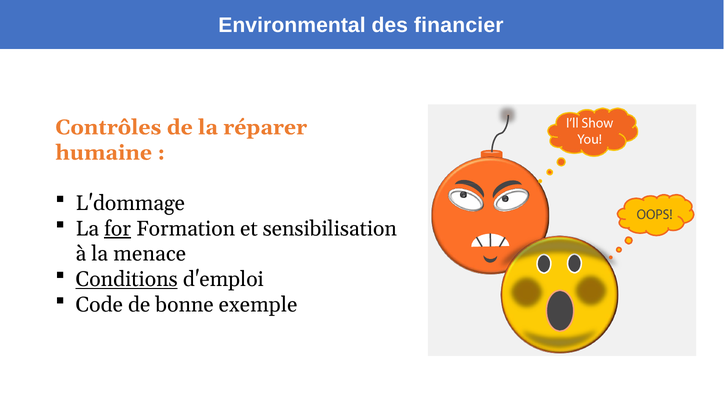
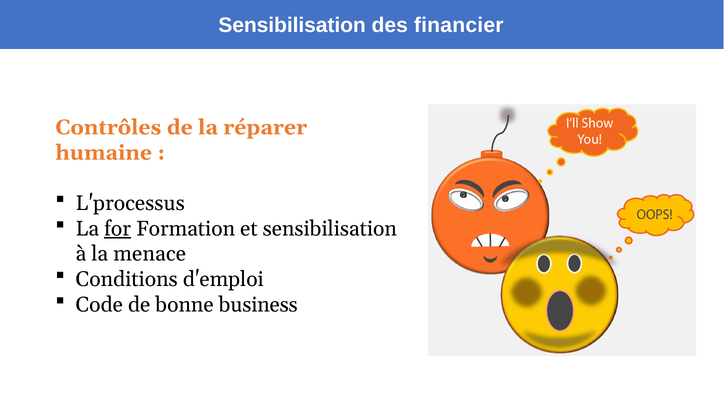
Environmental: Environmental -> Sensibilisation (292, 25)
L'dommage: L'dommage -> L'processus (130, 203)
Conditions underline: present -> none (127, 280)
exemple: exemple -> business (258, 305)
